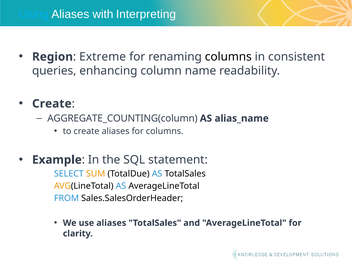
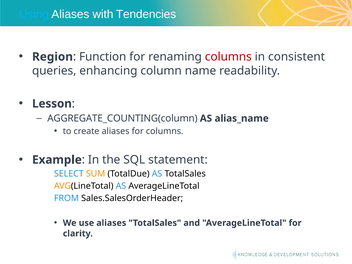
Interpreting: Interpreting -> Tendencies (146, 14)
Extreme: Extreme -> Function (103, 57)
columns colour: black -> red (228, 57)
Create: Create -> Lesson (52, 104)
